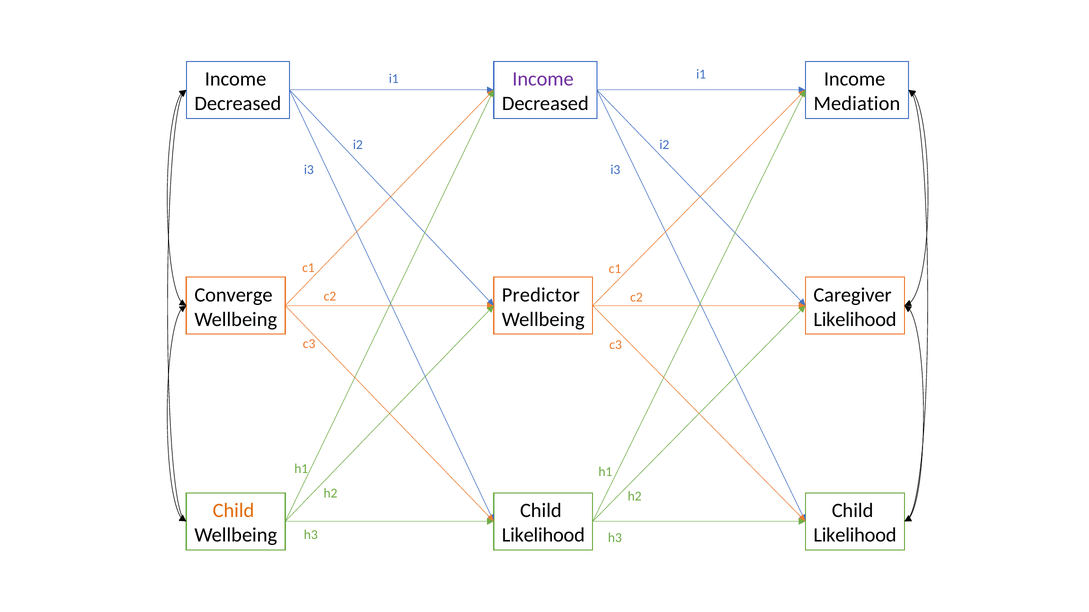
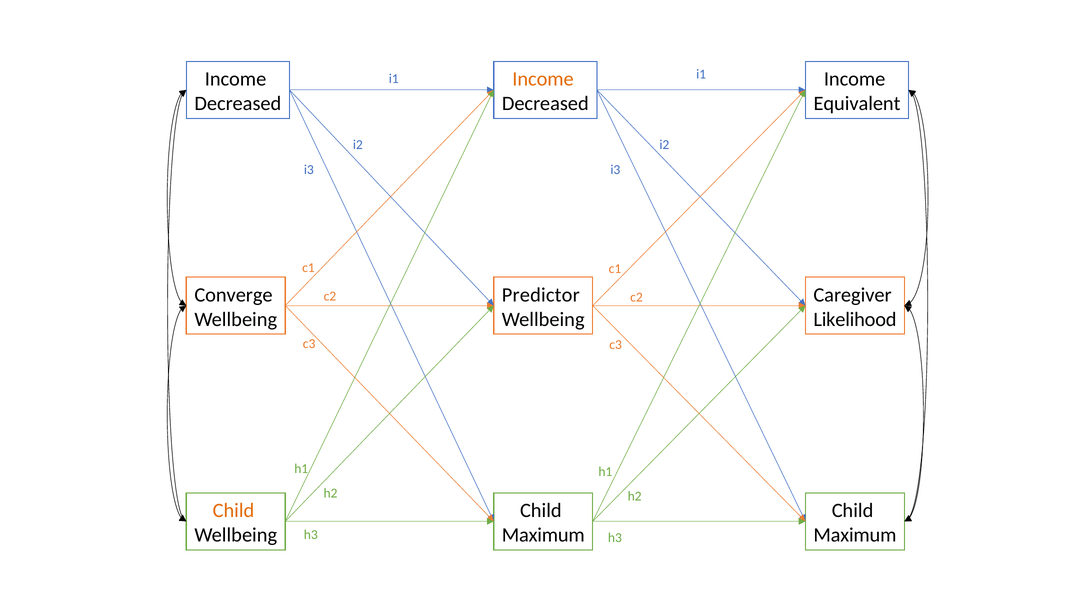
Income colour: purple -> orange (543, 79)
Mediation: Mediation -> Equivalent (857, 104)
Likelihood: Likelihood -> Maximum (543, 536)
Likelihood: Likelihood -> Maximum (855, 536)
